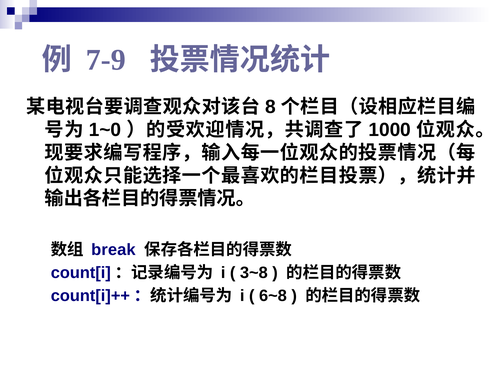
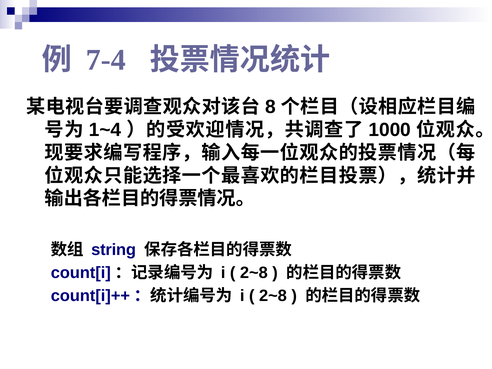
7-9: 7-9 -> 7-4 (106, 60)
1~0: 1~0 -> 1~4 (105, 130)
break: break -> string (114, 250)
3~8: 3~8 -> 2~8 (254, 273)
6~8: 6~8 -> 2~8 (273, 296)
